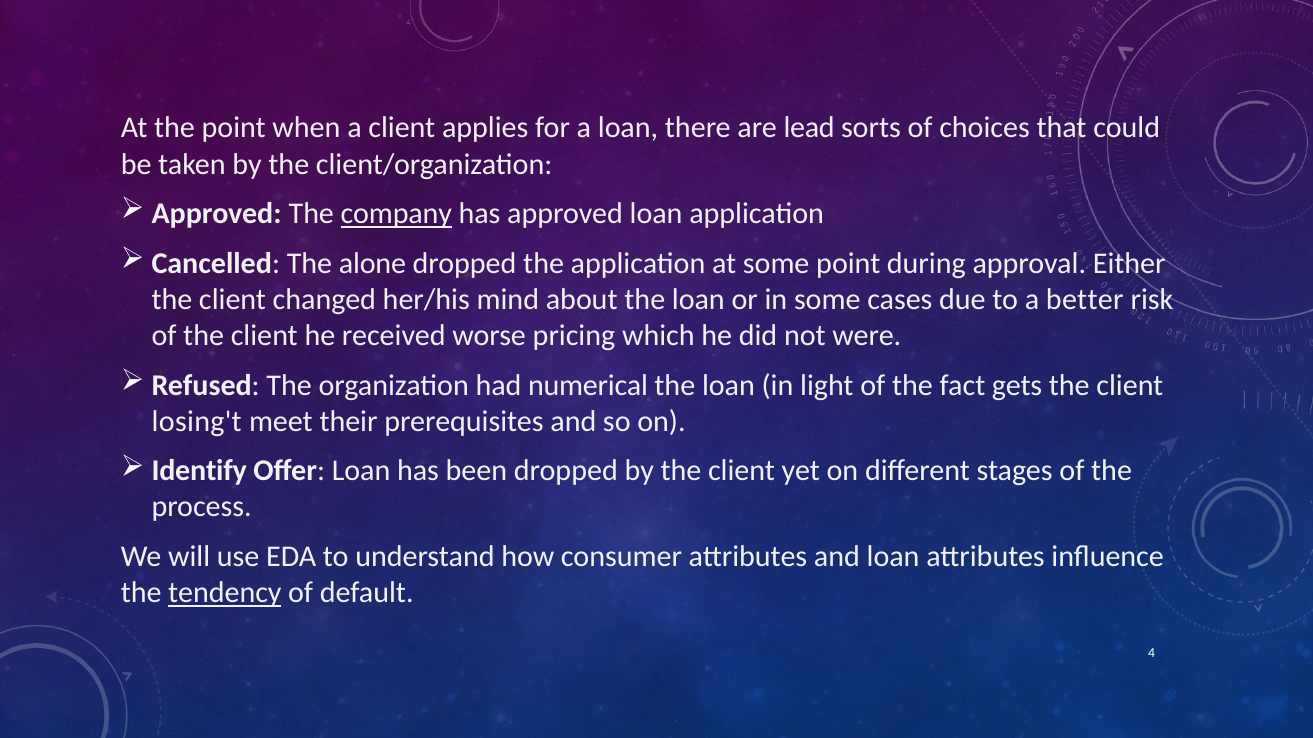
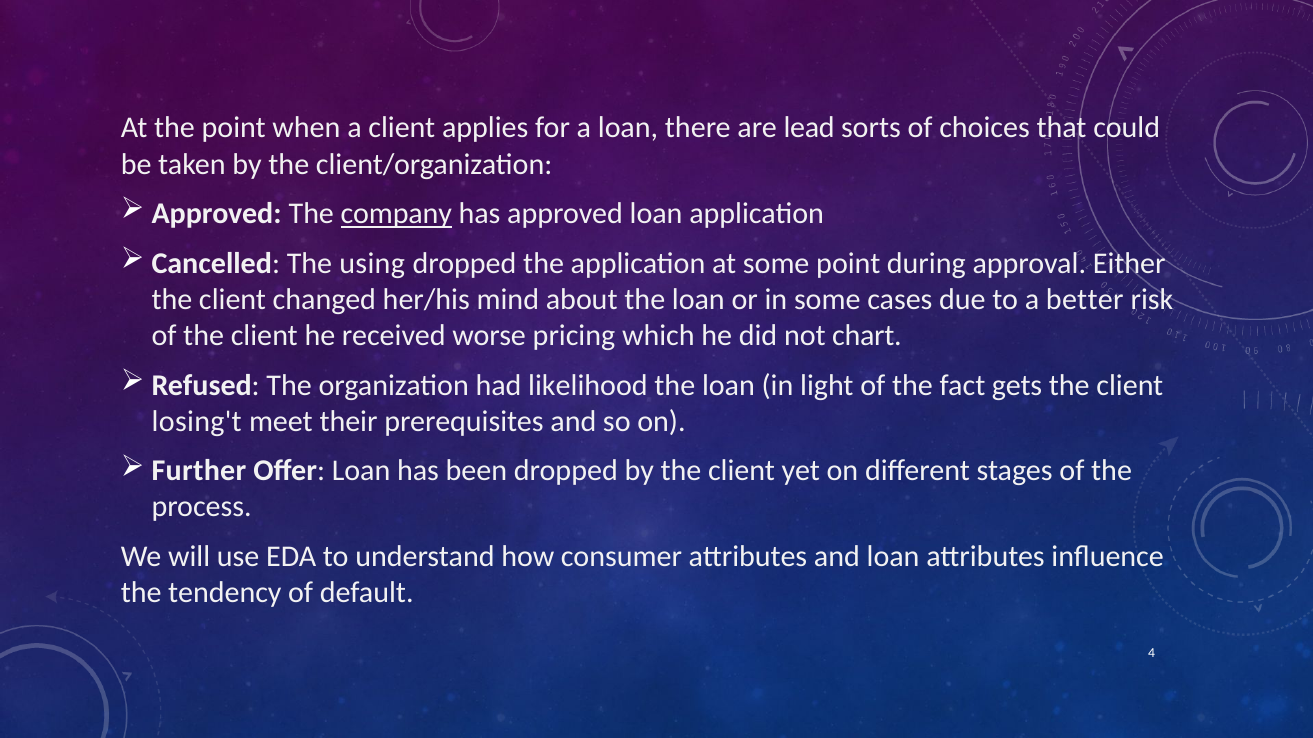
alone: alone -> using (372, 264)
were: were -> chart (867, 336)
numerical: numerical -> likelihood (588, 386)
Identify: Identify -> Further (199, 471)
tendency underline: present -> none (225, 593)
